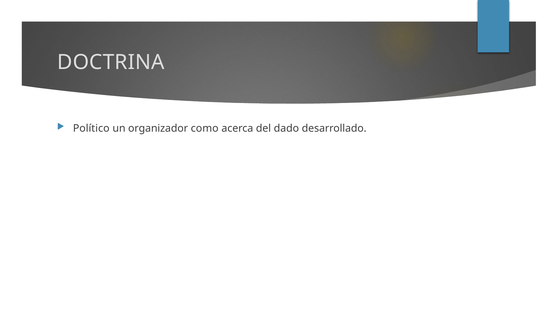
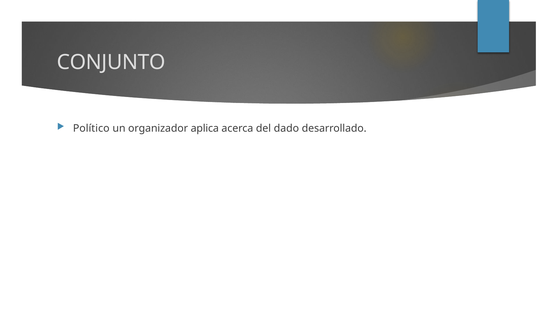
DOCTRINA: DOCTRINA -> CONJUNTO (111, 62)
como: como -> aplica (205, 128)
